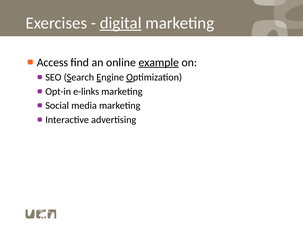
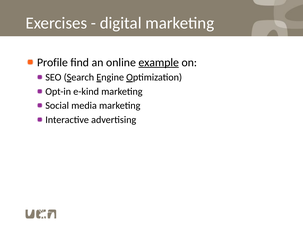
digital underline: present -> none (121, 23)
Access: Access -> Profile (52, 62)
e-links: e-links -> e-kind (86, 92)
